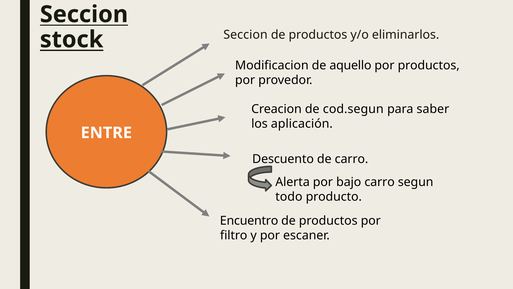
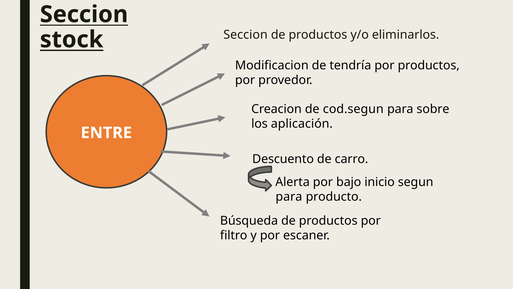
aquello: aquello -> tendría (350, 65)
saber: saber -> sobre (433, 109)
bajo carro: carro -> inicio (380, 182)
todo: todo -> para (289, 197)
Encuentro: Encuentro -> Búsqueda (249, 220)
